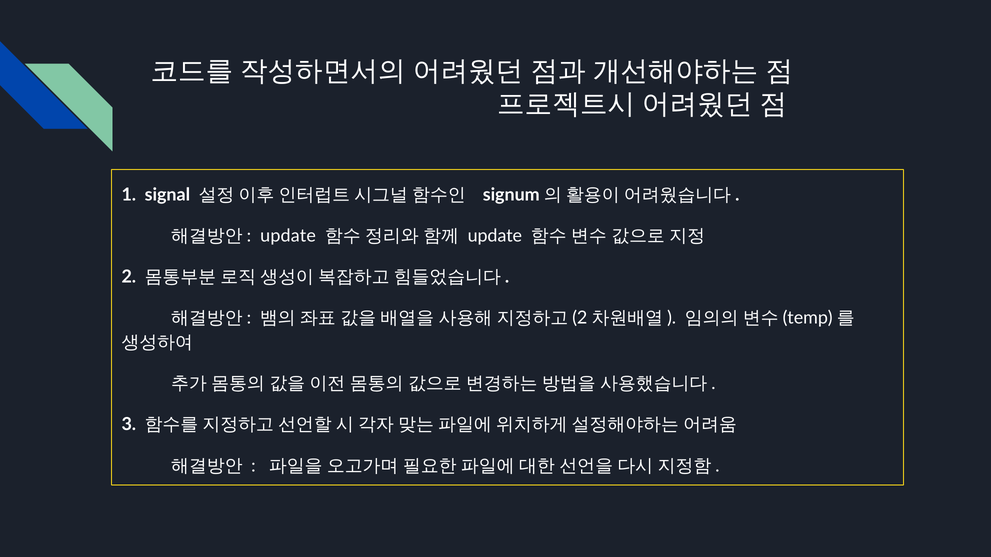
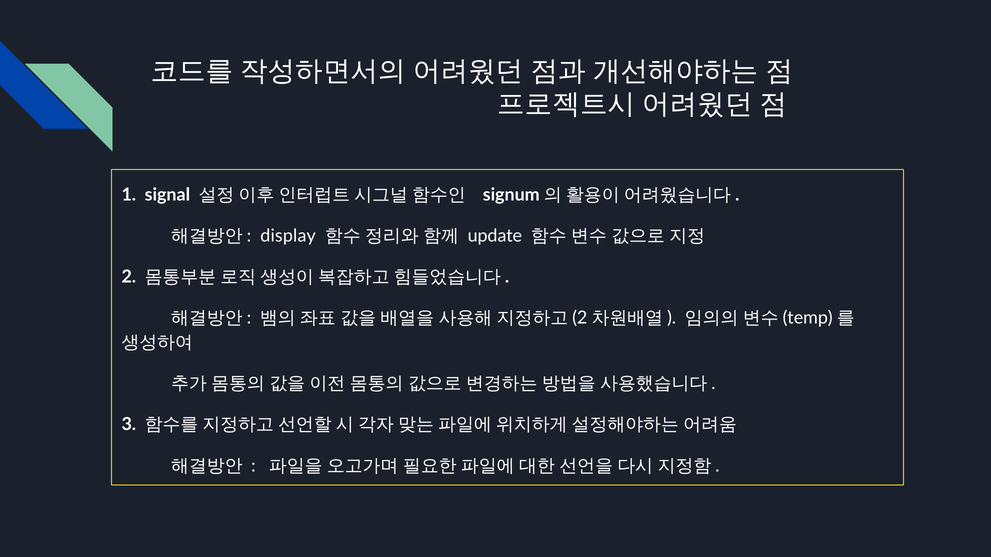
update: update -> display (288, 236)
